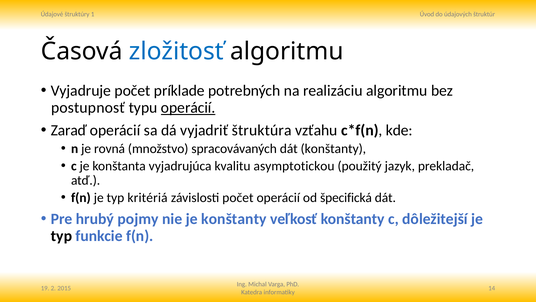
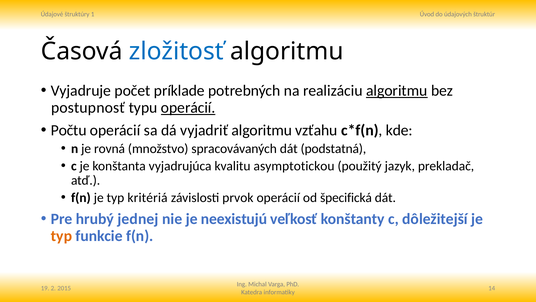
algoritmu underline: none -> present (397, 91)
Zaraď: Zaraď -> Počtu (69, 130)
vyjadriť štruktúra: štruktúra -> algoritmu (262, 130)
dát konštanty: konštanty -> podstatná (333, 148)
závislosti počet: počet -> prvok (238, 197)
pojmy: pojmy -> jednej (138, 219)
je konštanty: konštanty -> neexistujú (234, 219)
typ colour: black -> orange (62, 236)
